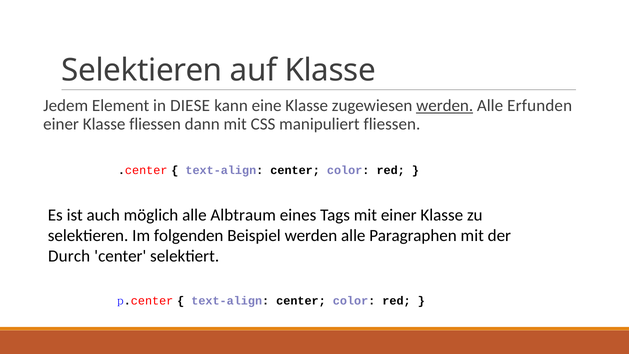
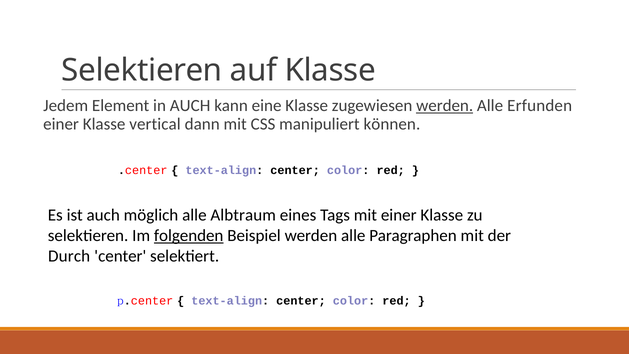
in DIESE: DIESE -> AUCH (190, 106)
Klasse fliessen: fliessen -> vertical (155, 124)
manipuliert fliessen: fliessen -> können (392, 124)
folgenden underline: none -> present (189, 236)
